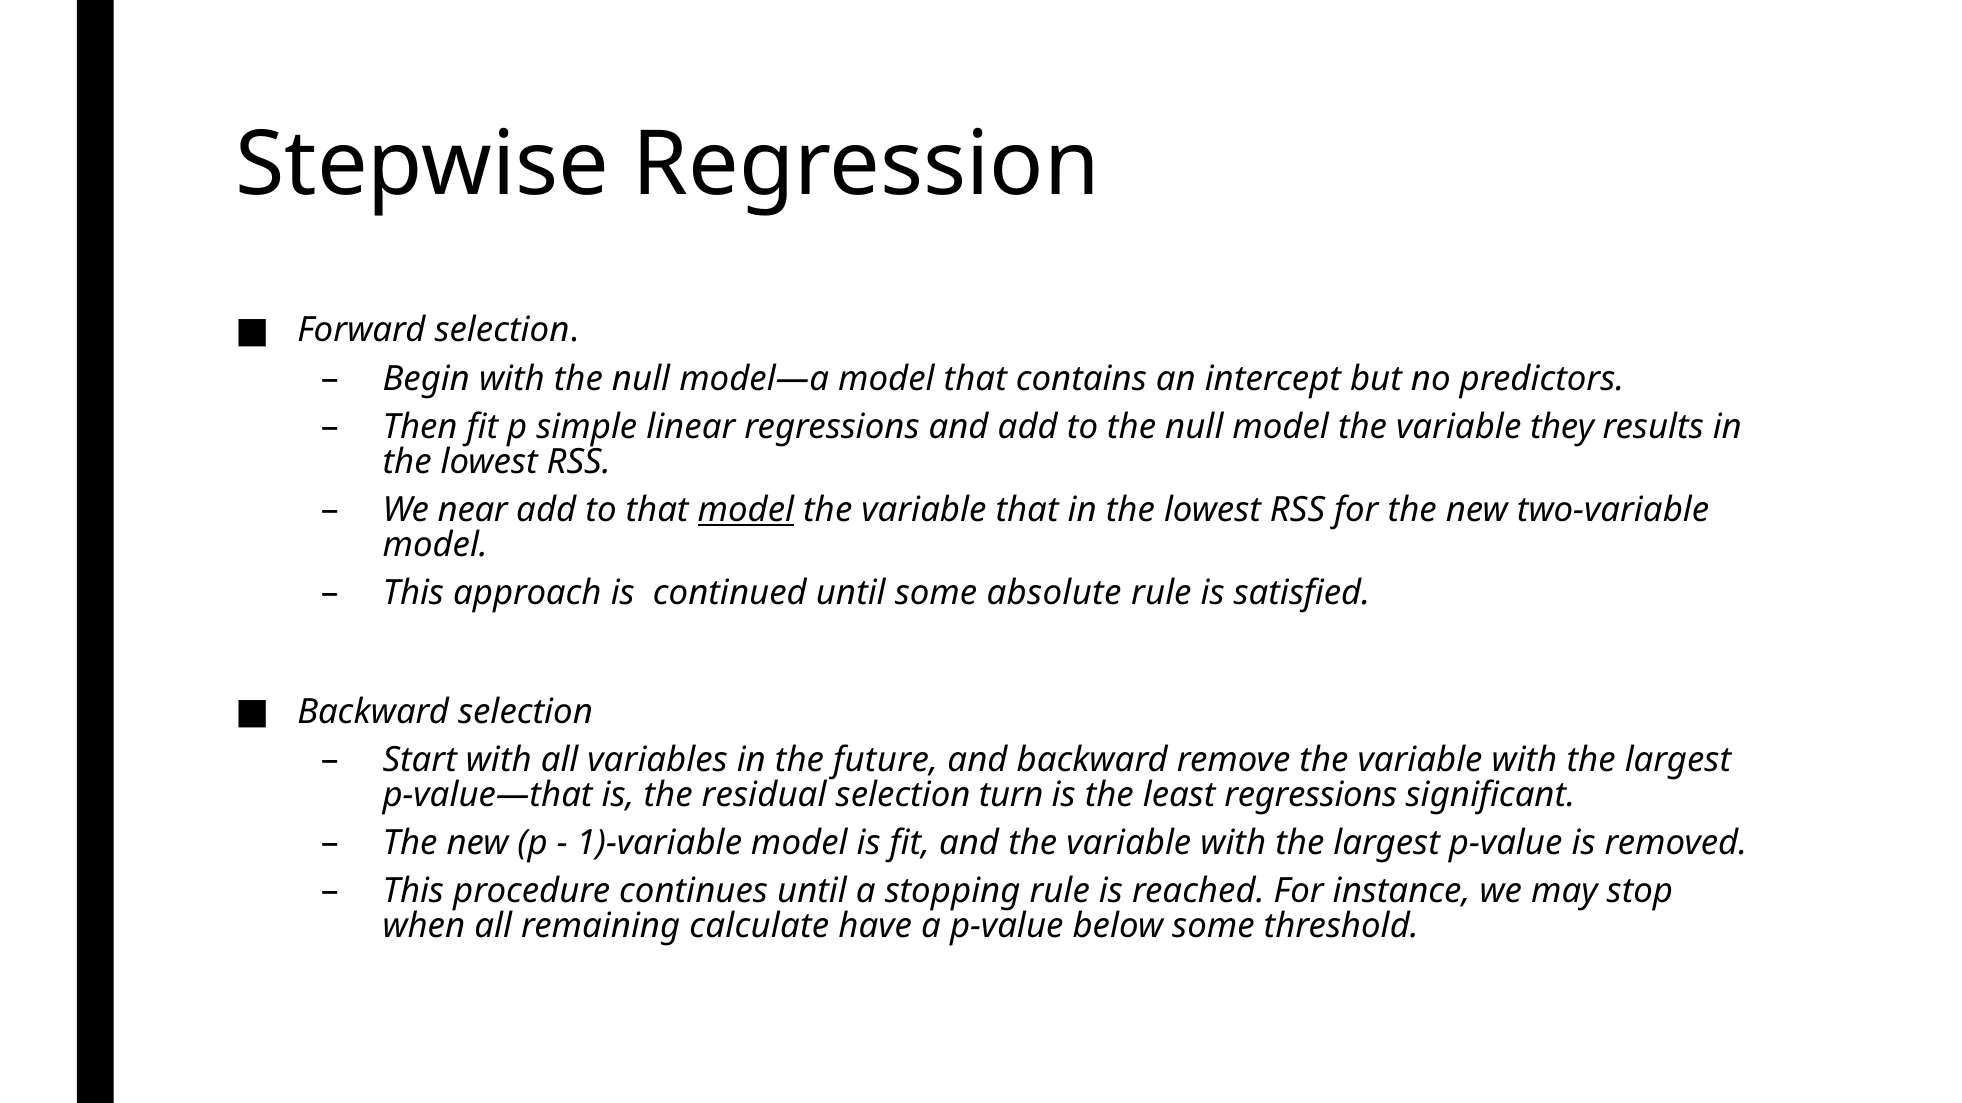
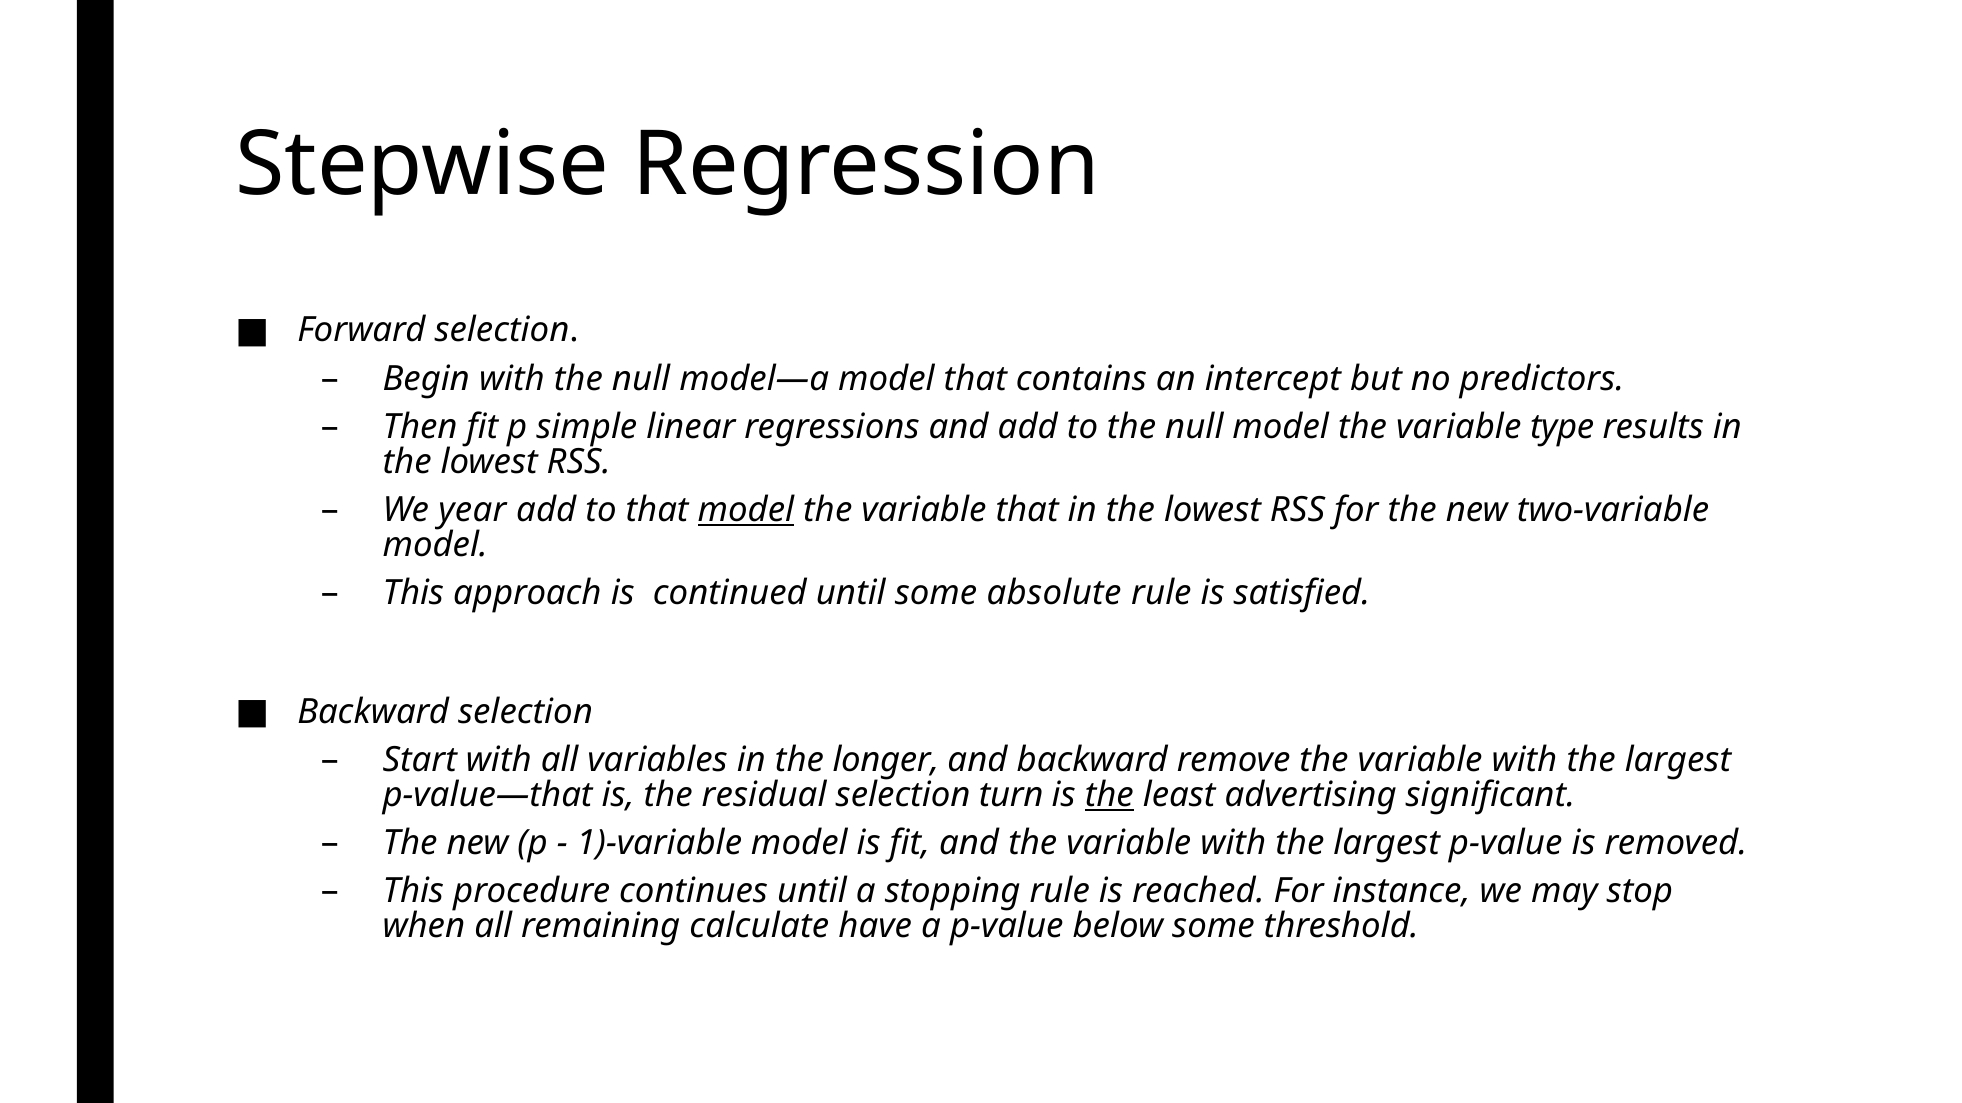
they: they -> type (1562, 427)
near: near -> year (472, 510)
future: future -> longer (886, 760)
the underline: none -> present (1109, 795)
least regressions: regressions -> advertising (1311, 795)
